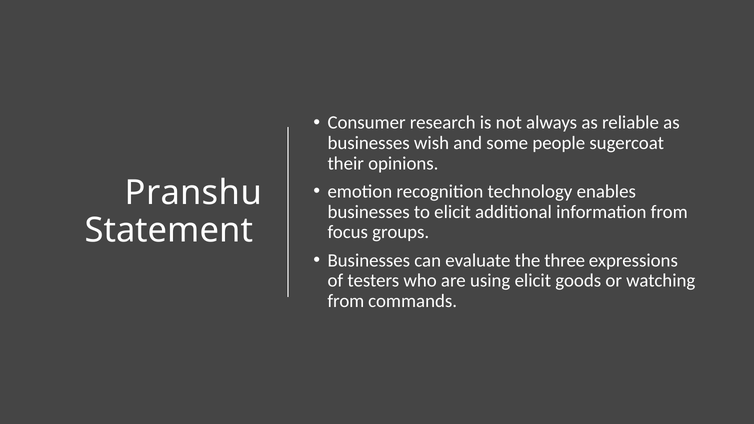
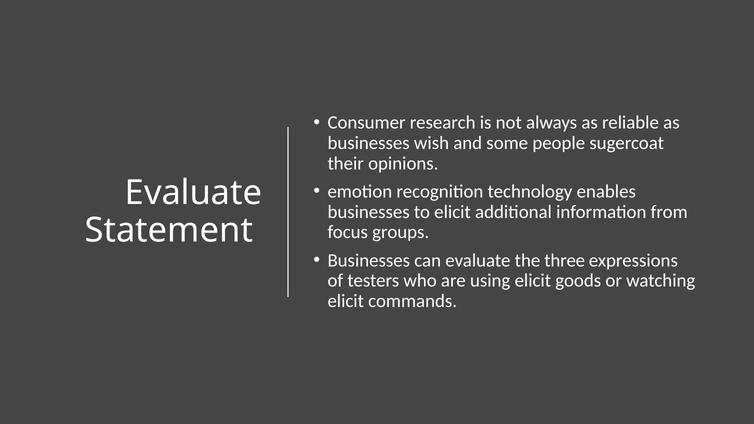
Pranshu: Pranshu -> Evaluate (194, 193)
from: from -> elicit (346, 301)
